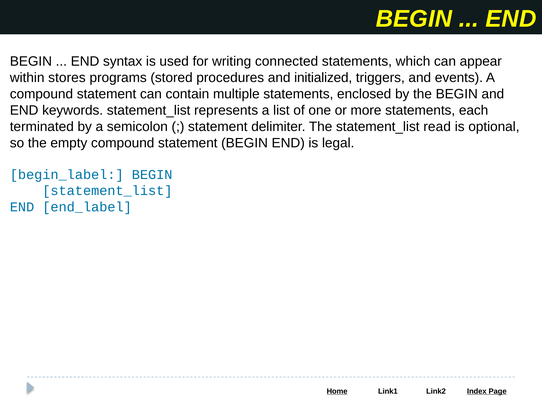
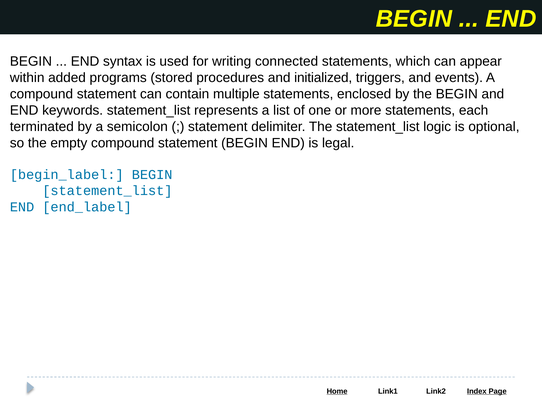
stores: stores -> added (67, 78)
read: read -> logic (437, 126)
